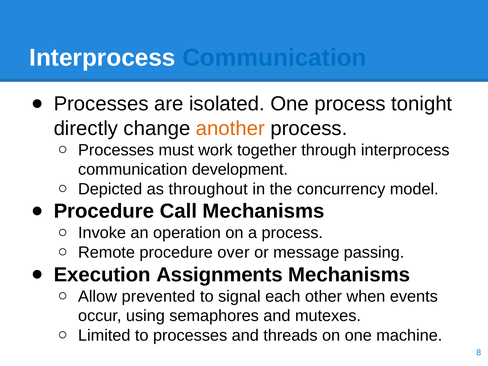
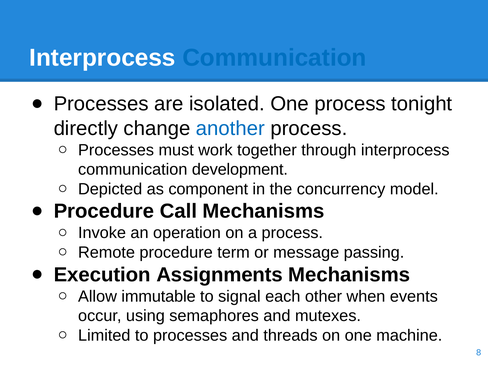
another colour: orange -> blue (230, 128)
throughout: throughout -> component (208, 189)
over: over -> term (234, 252)
prevented: prevented -> immutable (159, 296)
